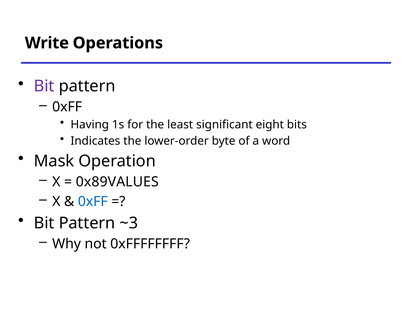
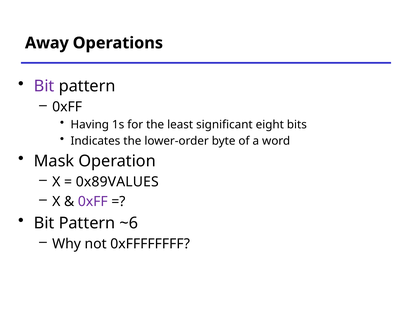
Write: Write -> Away (47, 43)
0xFF colour: blue -> purple (93, 202)
~3: ~3 -> ~6 (129, 223)
